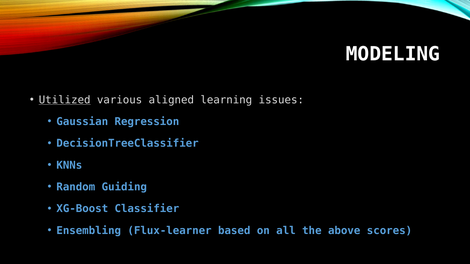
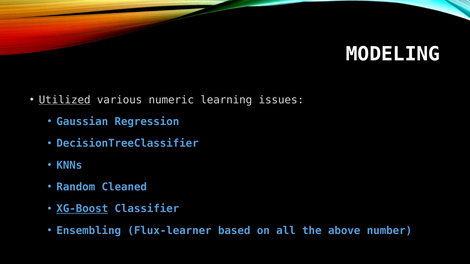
aligned: aligned -> numeric (171, 100)
Guiding: Guiding -> Cleaned (124, 187)
XG-Boost underline: none -> present (82, 209)
scores: scores -> number (389, 231)
